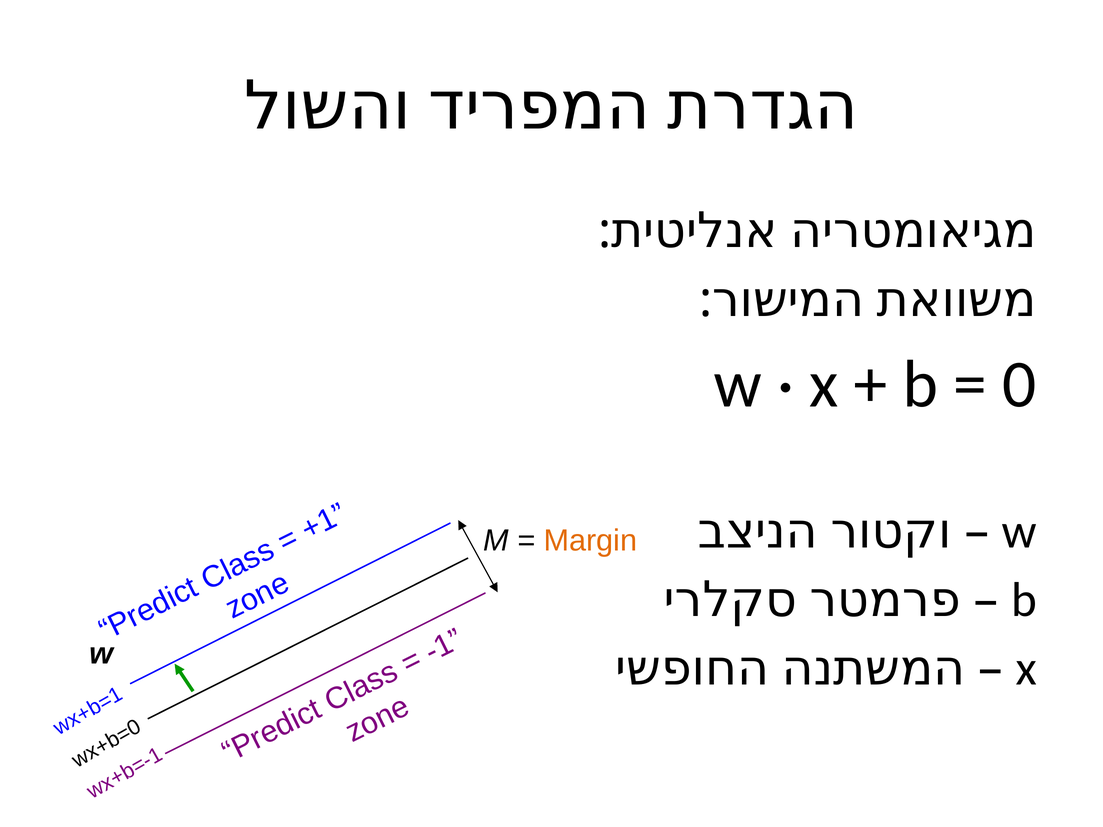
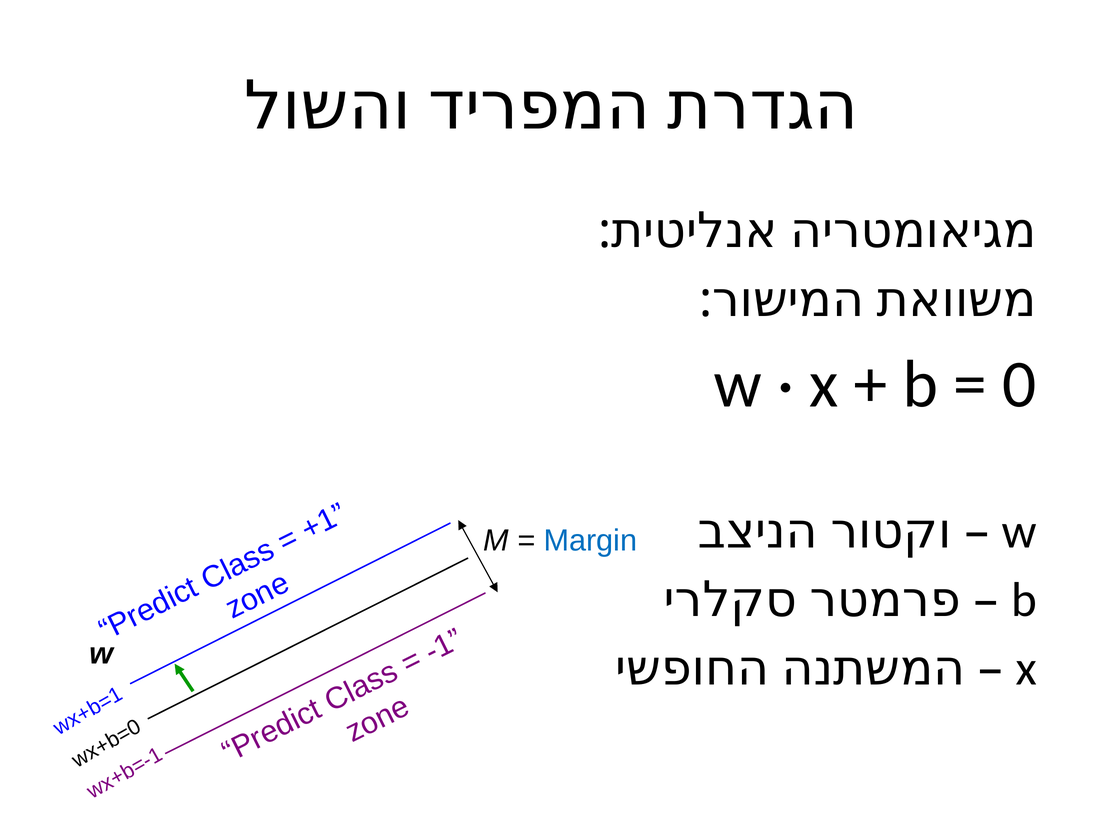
Margin colour: orange -> blue (590, 541)
